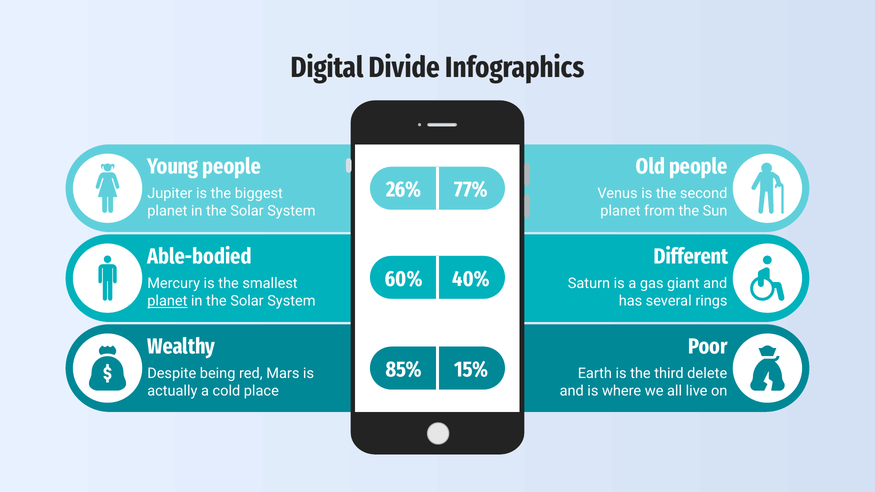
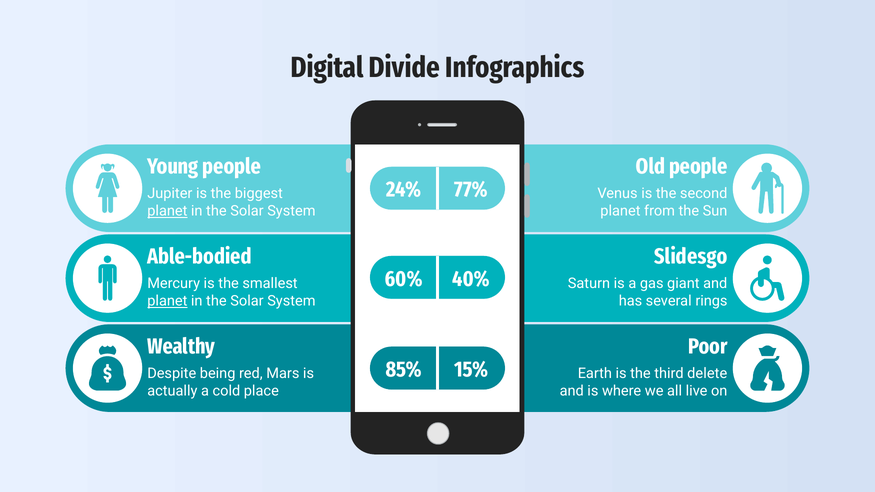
26%: 26% -> 24% (404, 190)
planet underline: none -> present (167, 211)
Different: Different -> Slidesgo (691, 257)
